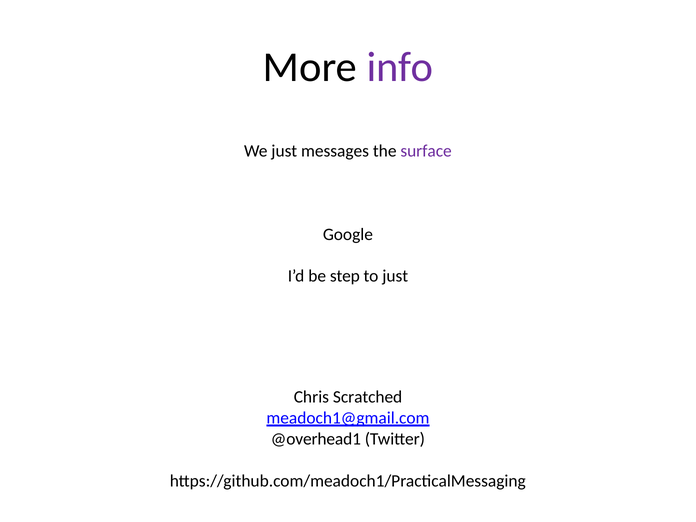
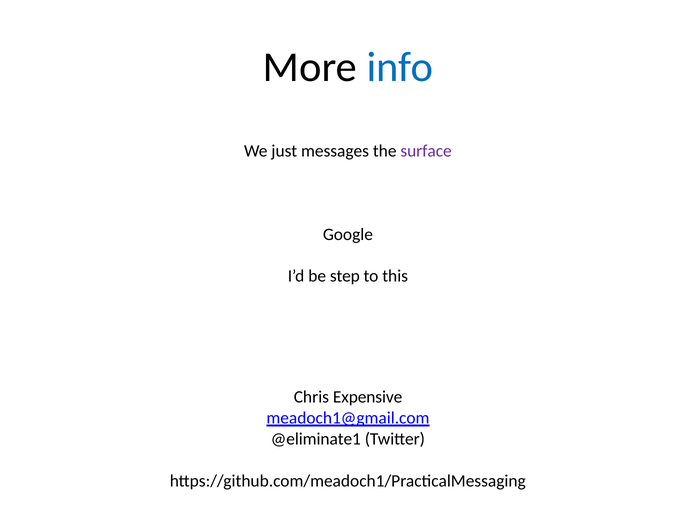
info colour: purple -> blue (400, 67)
to just: just -> this (395, 276)
Scratched: Scratched -> Expensive (368, 397)
@overhead1: @overhead1 -> @eliminate1 (316, 439)
